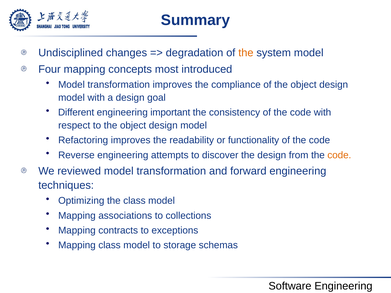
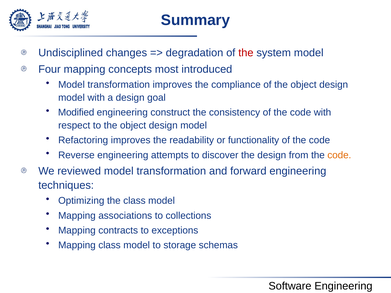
the colour: orange -> red (246, 53)
Different: Different -> Modified (76, 113)
important: important -> construct (170, 113)
